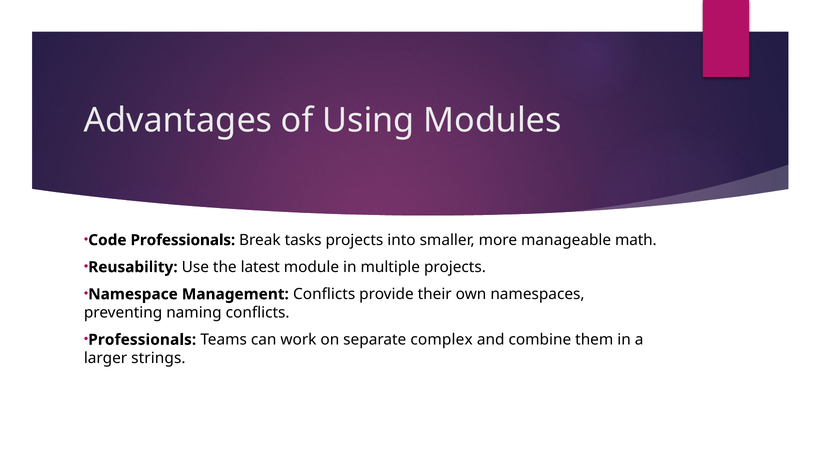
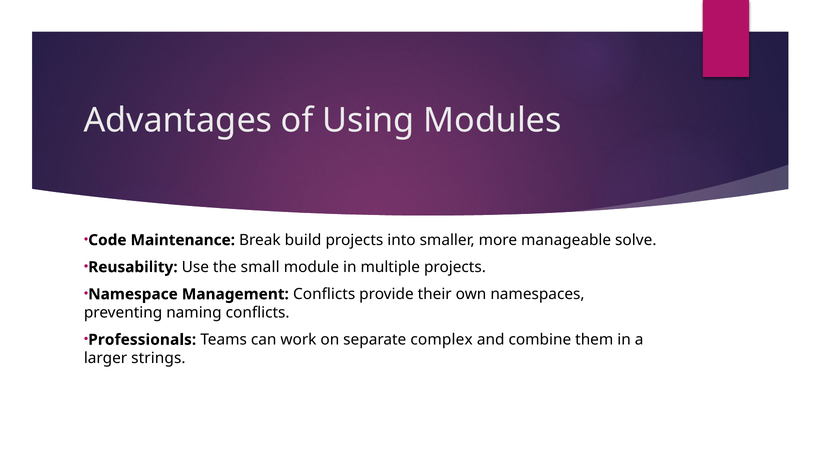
Code Professionals: Professionals -> Maintenance (183, 240)
tasks: tasks -> build (303, 240)
math: math -> solve (636, 240)
latest: latest -> small (260, 267)
